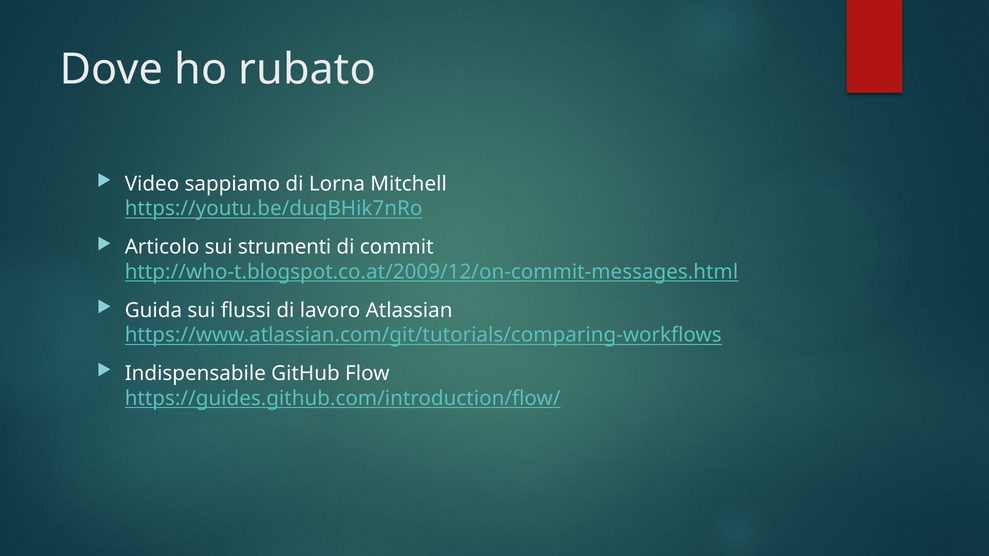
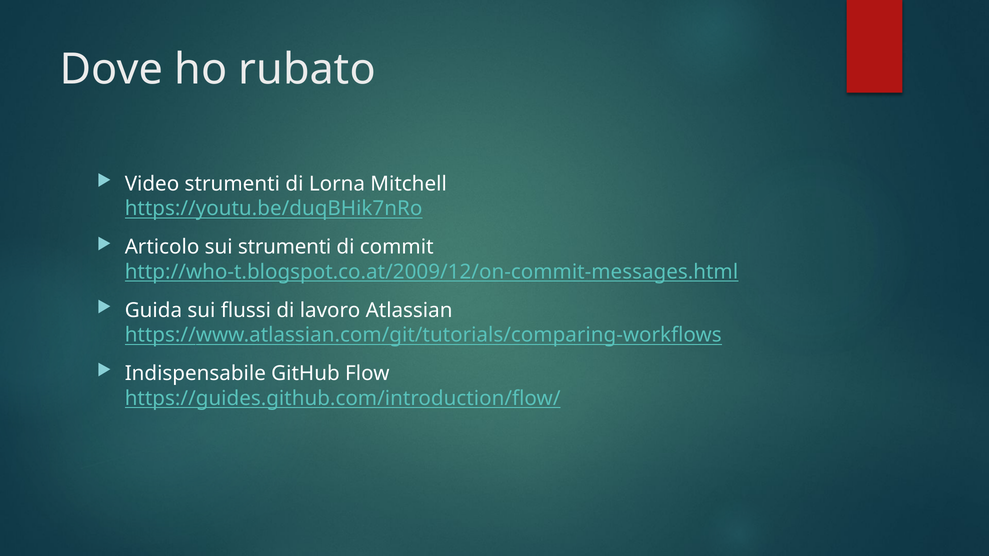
Video sappiamo: sappiamo -> strumenti (232, 184)
